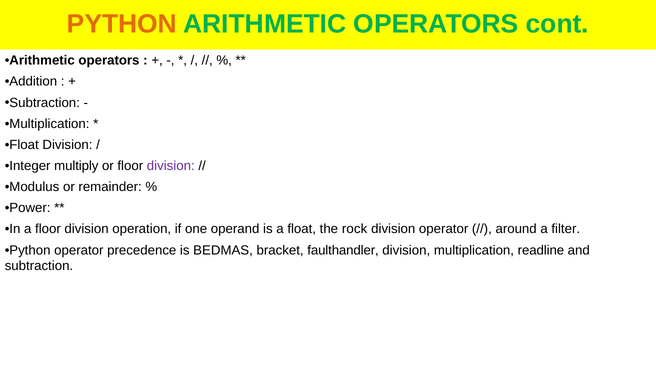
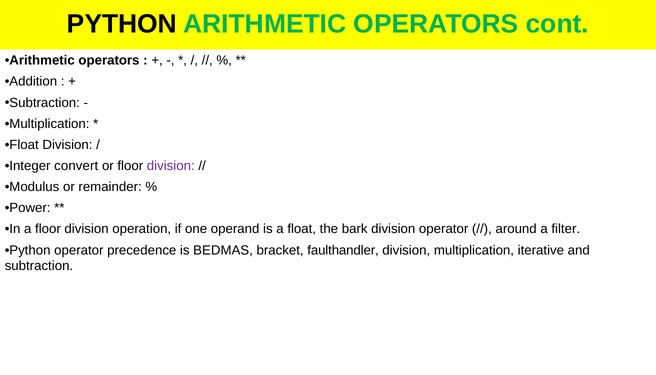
PYTHON colour: orange -> black (122, 24)
multiply: multiply -> convert (76, 166)
rock: rock -> bark (355, 229)
readline: readline -> iterative (541, 250)
